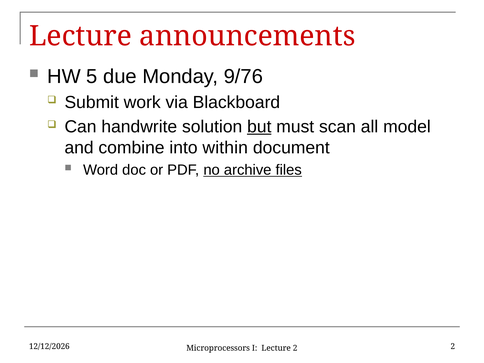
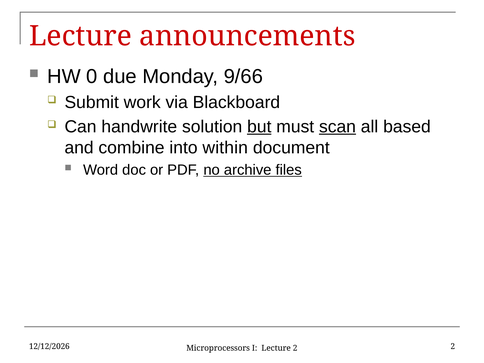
5: 5 -> 0 (92, 76)
9/76: 9/76 -> 9/66 (243, 76)
scan underline: none -> present (337, 127)
model: model -> based (407, 127)
